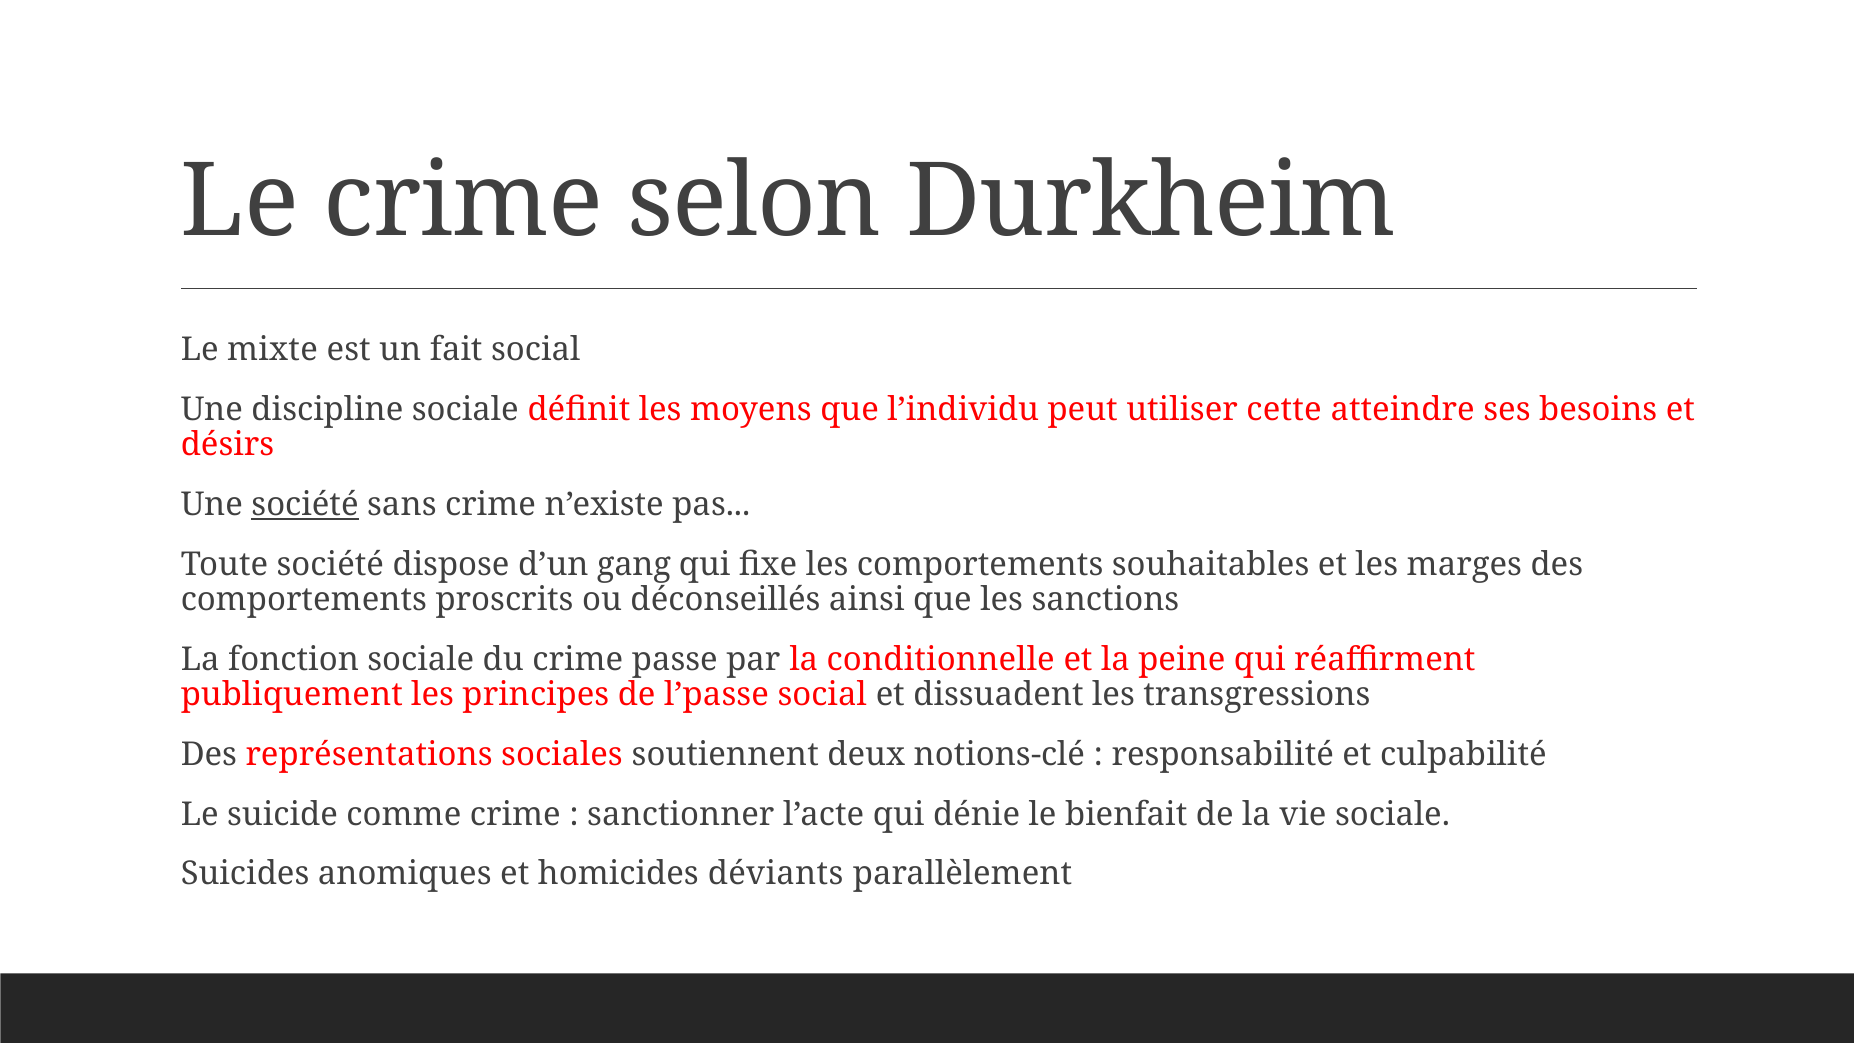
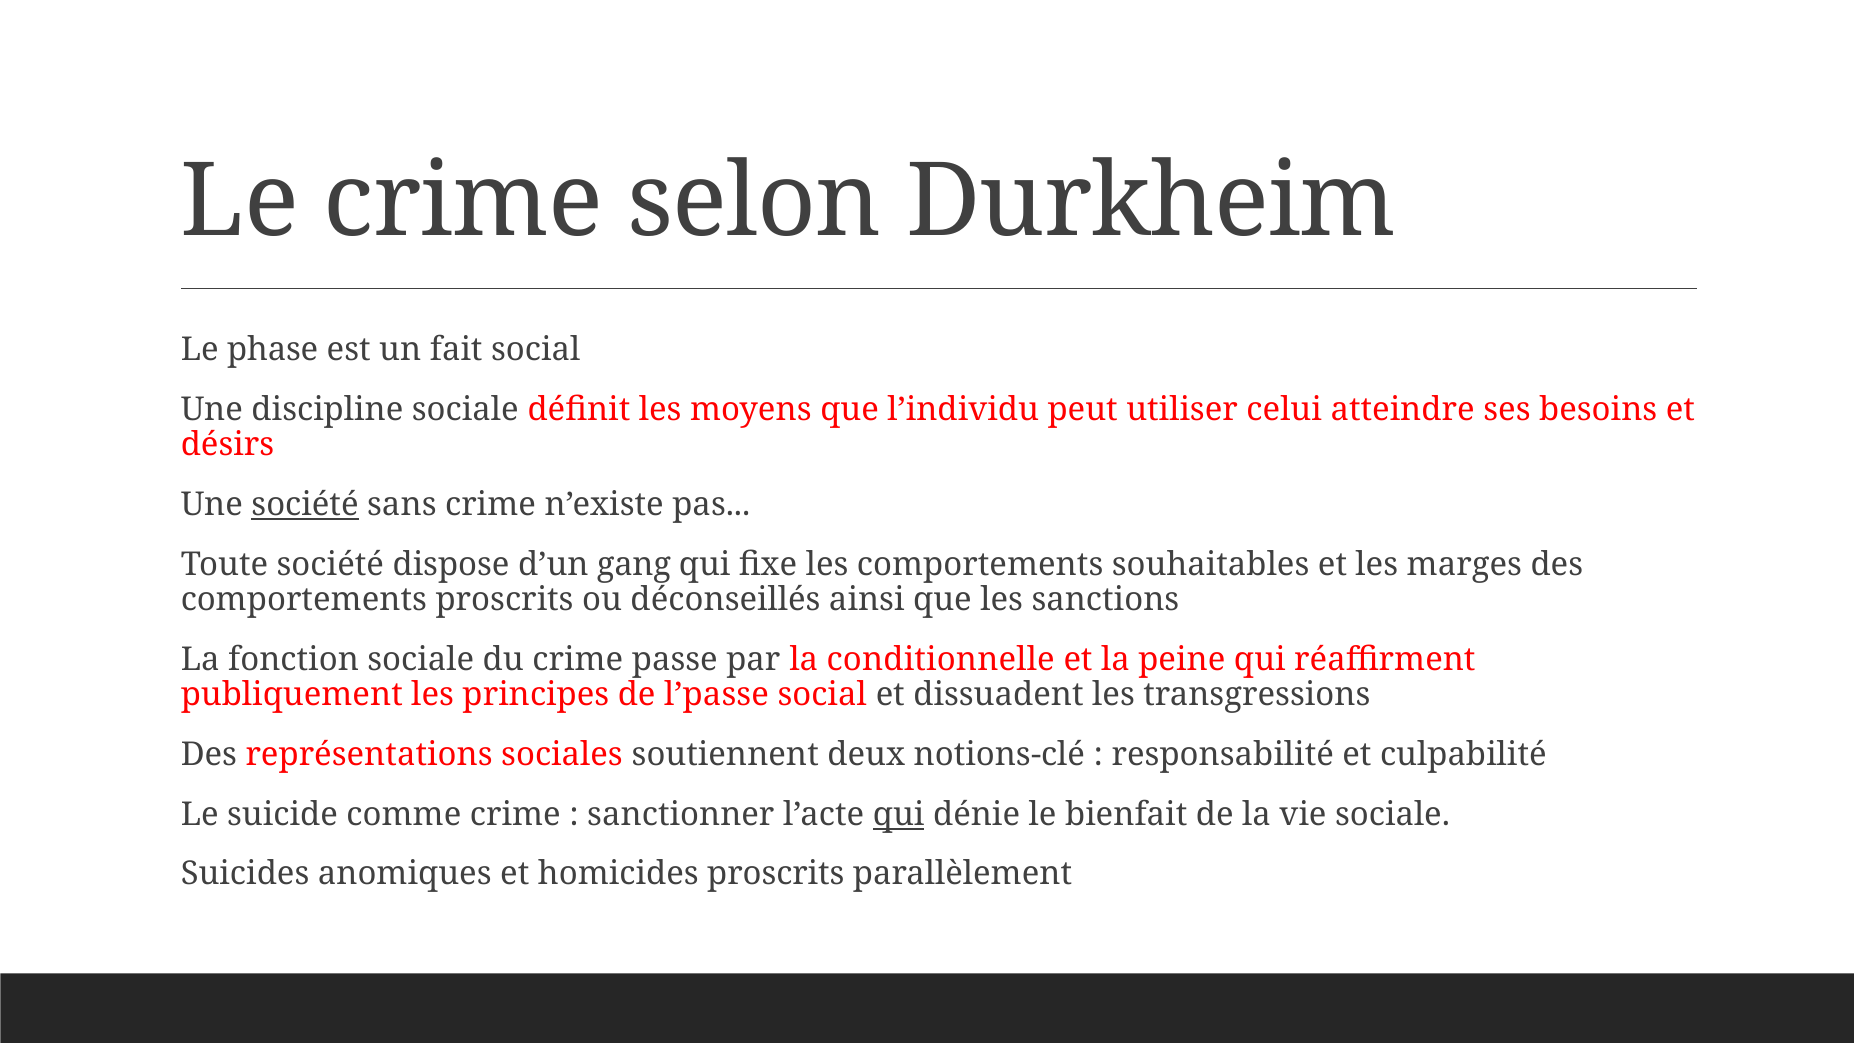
mixte: mixte -> phase (273, 350)
cette: cette -> celui (1284, 409)
qui underline: none -> present (899, 814)
homicides déviants: déviants -> proscrits (776, 874)
